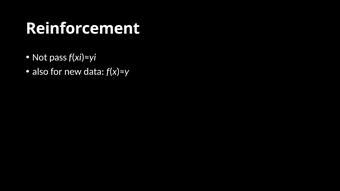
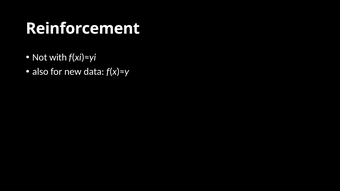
pass: pass -> with (58, 57)
